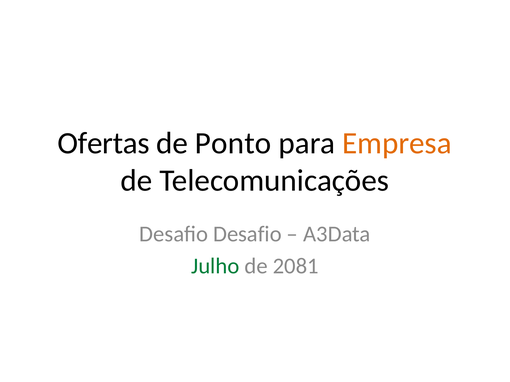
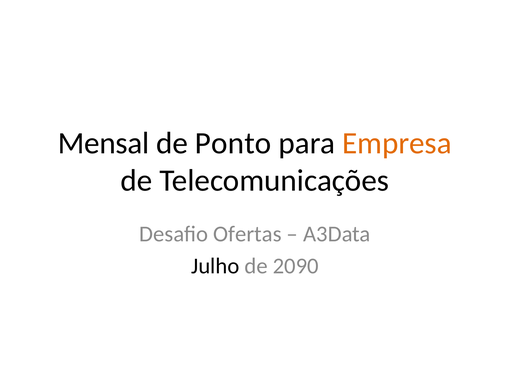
Ofertas: Ofertas -> Mensal (104, 143)
Desafio Desafio: Desafio -> Ofertas (247, 234)
Julho colour: green -> black (215, 266)
2081: 2081 -> 2090 (296, 266)
